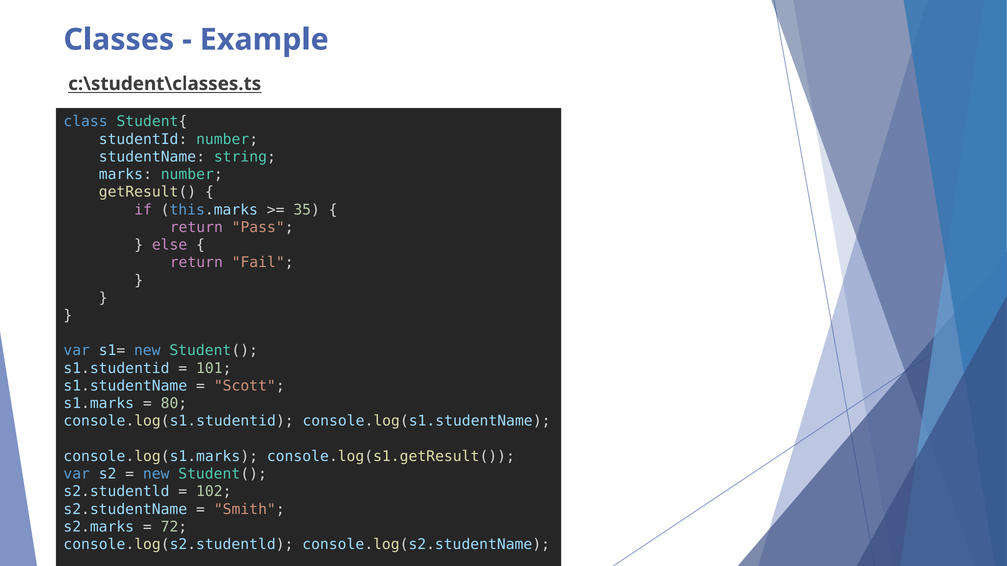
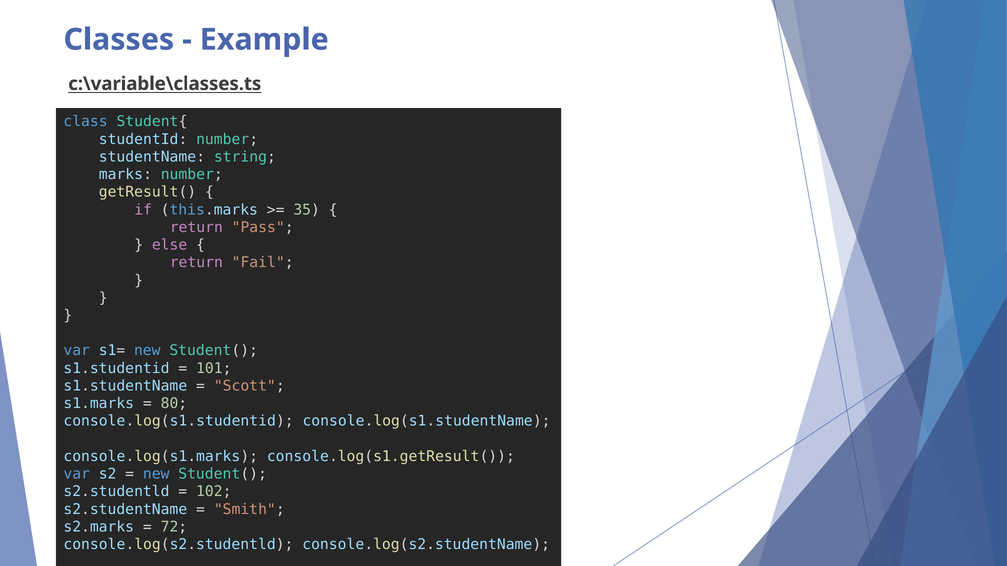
c:\student\classes.ts: c:\student\classes.ts -> c:\variable\classes.ts (165, 84)
